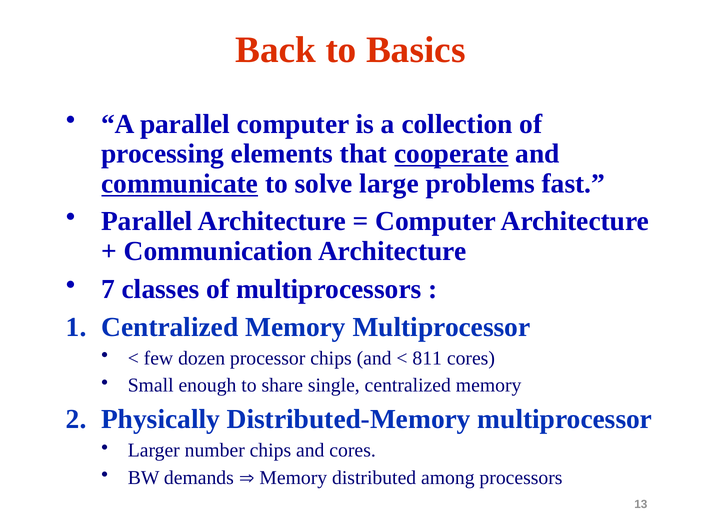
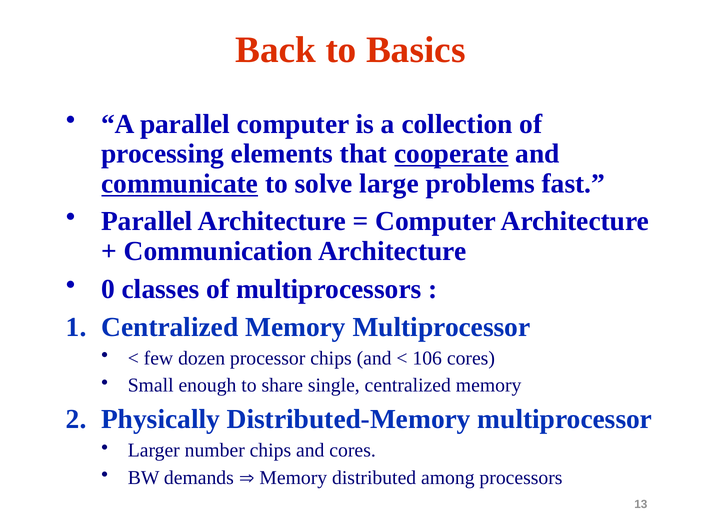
7: 7 -> 0 (108, 289)
811: 811 -> 106 (427, 358)
